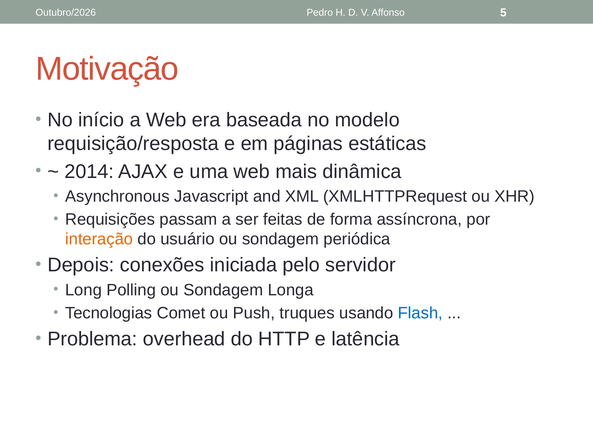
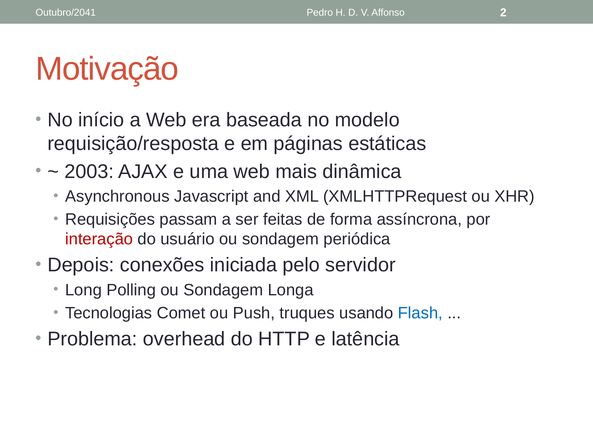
Outubro/2026: Outubro/2026 -> Outubro/2041 (66, 13)
5: 5 -> 2 (503, 13)
2014: 2014 -> 2003 (89, 171)
interação colour: orange -> red (99, 239)
